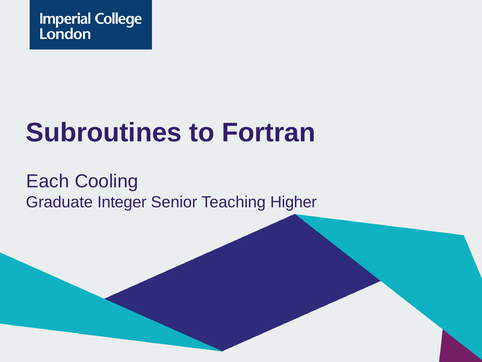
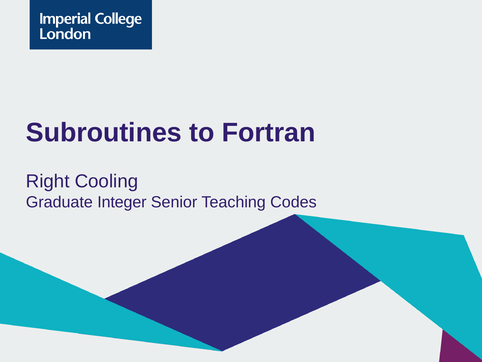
Each: Each -> Right (48, 181)
Higher: Higher -> Codes (293, 202)
